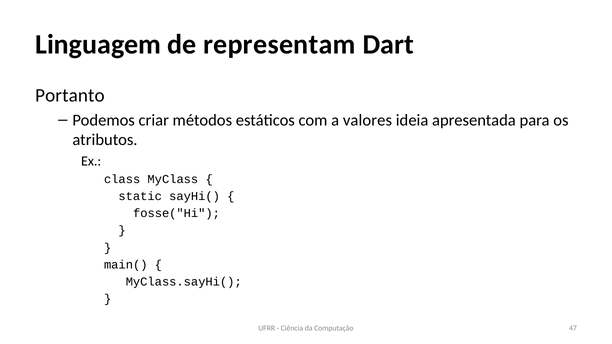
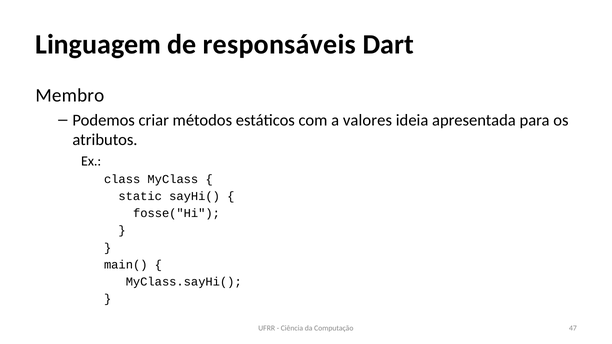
representam: representam -> responsáveis (279, 44)
Portanto: Portanto -> Membro (70, 95)
